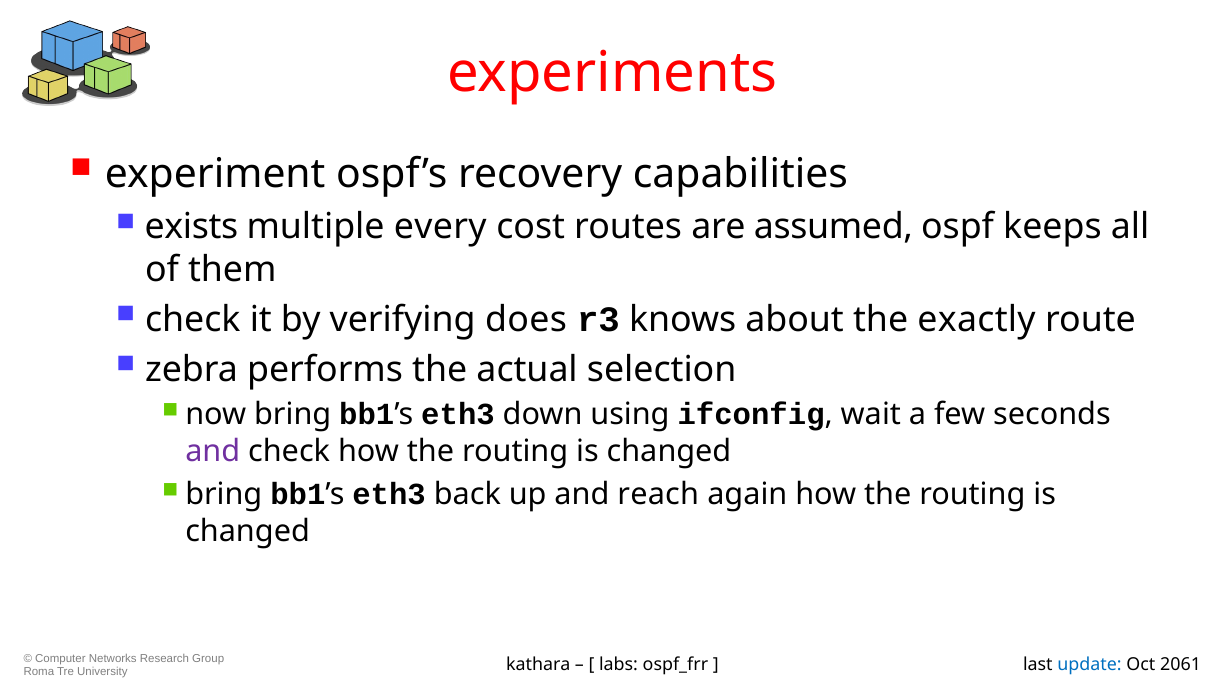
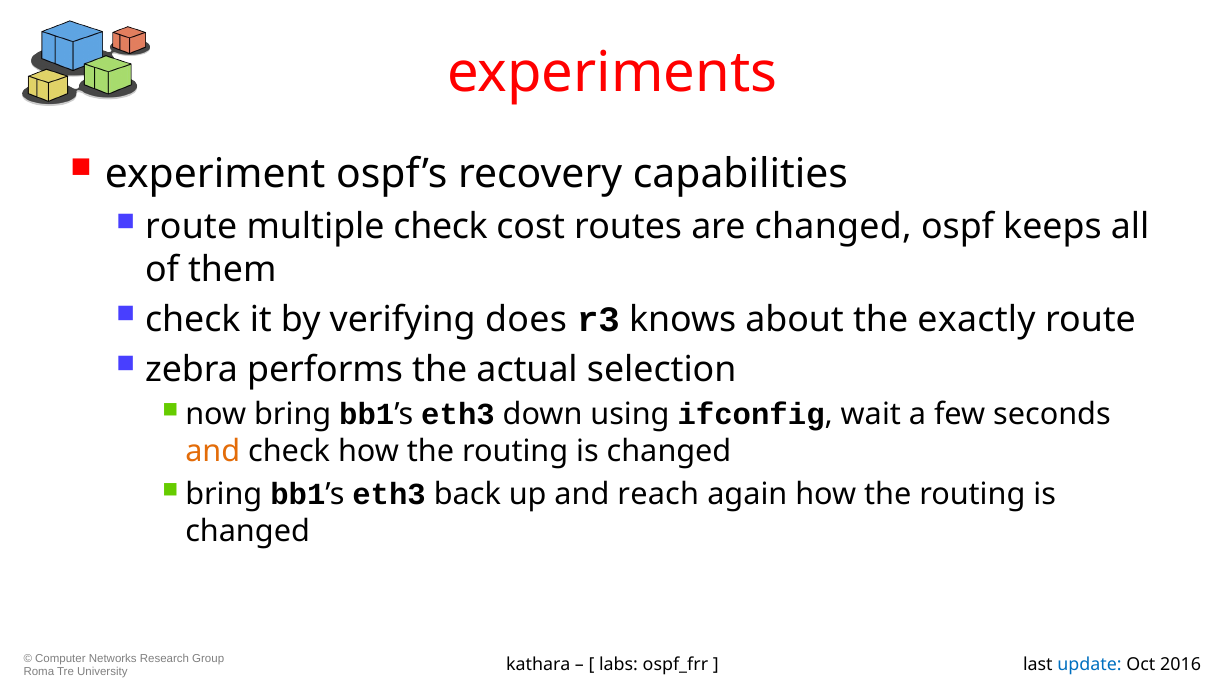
exists: exists -> route (191, 227)
multiple every: every -> check (441, 227)
are assumed: assumed -> changed (833, 227)
and colour: purple -> orange (213, 452)
2061: 2061 -> 2016 (1181, 665)
